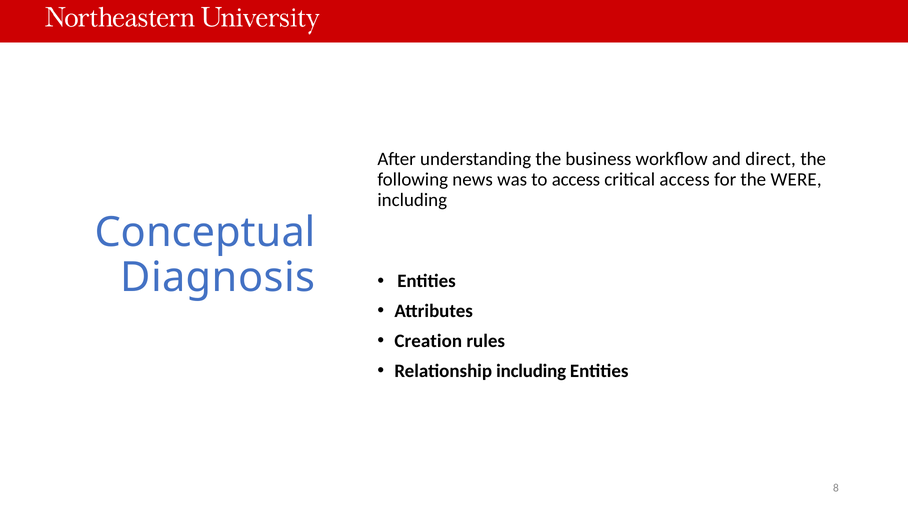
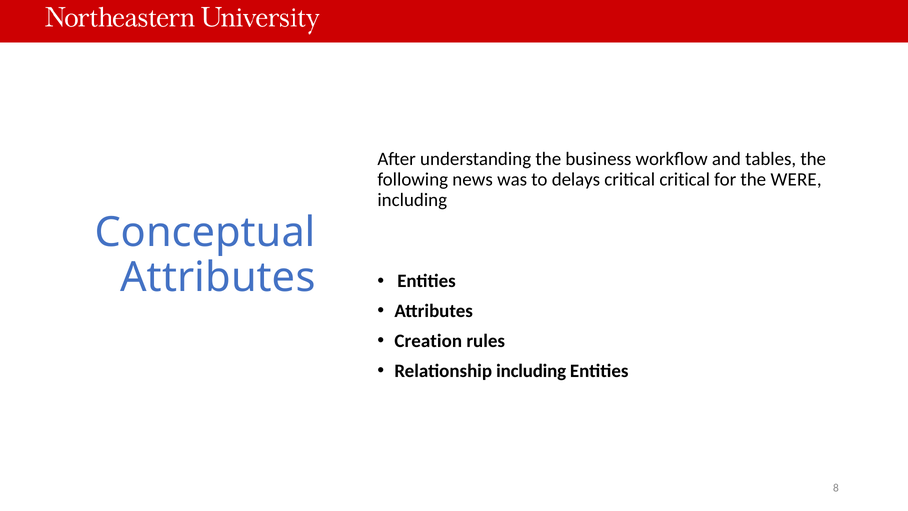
direct: direct -> tables (771, 159)
to access: access -> delays (576, 179)
critical access: access -> critical (685, 179)
Diagnosis: Diagnosis -> Attributes (218, 278)
